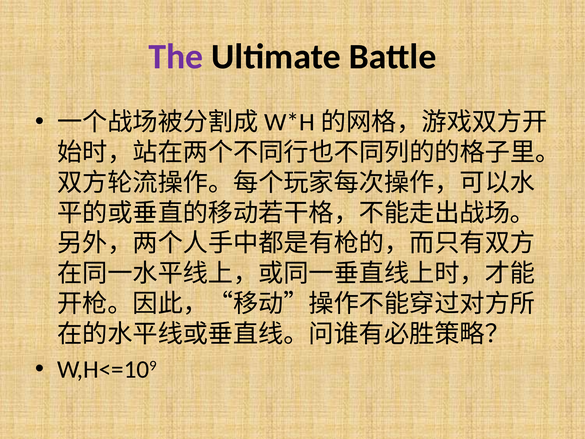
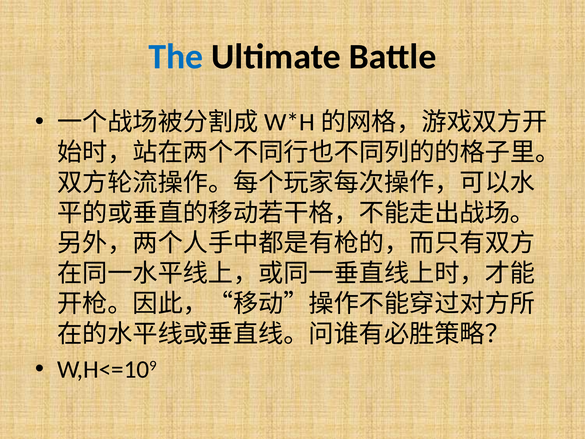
The colour: purple -> blue (176, 57)
